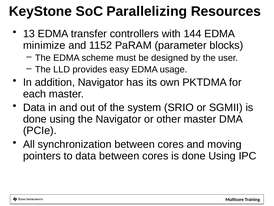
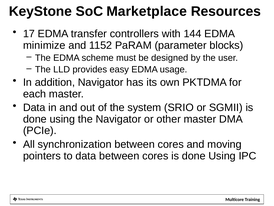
Parallelizing: Parallelizing -> Marketplace (147, 11)
13: 13 -> 17 (29, 34)
